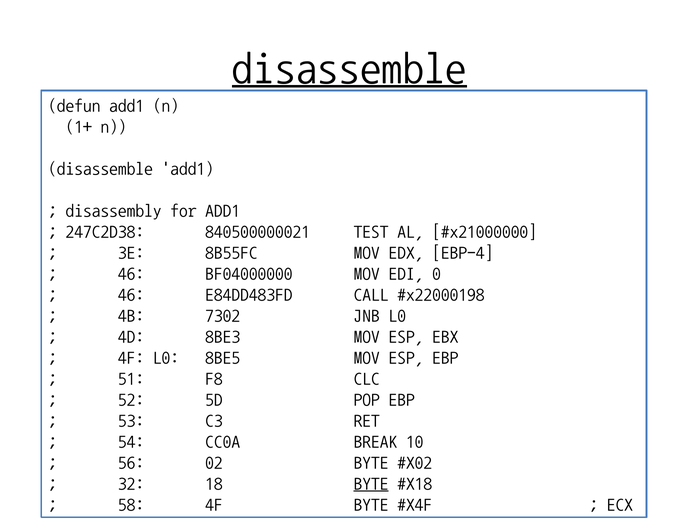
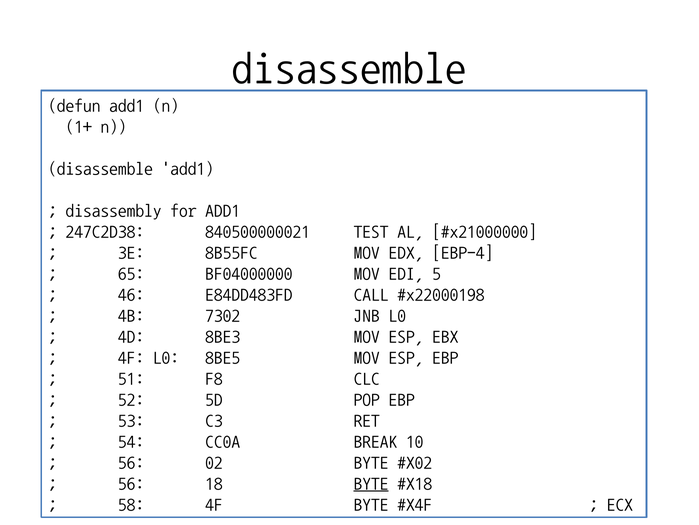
disassemble underline: present -> none (349, 68)
46: 46 -> 65 (131, 273)
0: 0 -> 5 (437, 273)
32: 32 -> 56 (131, 483)
